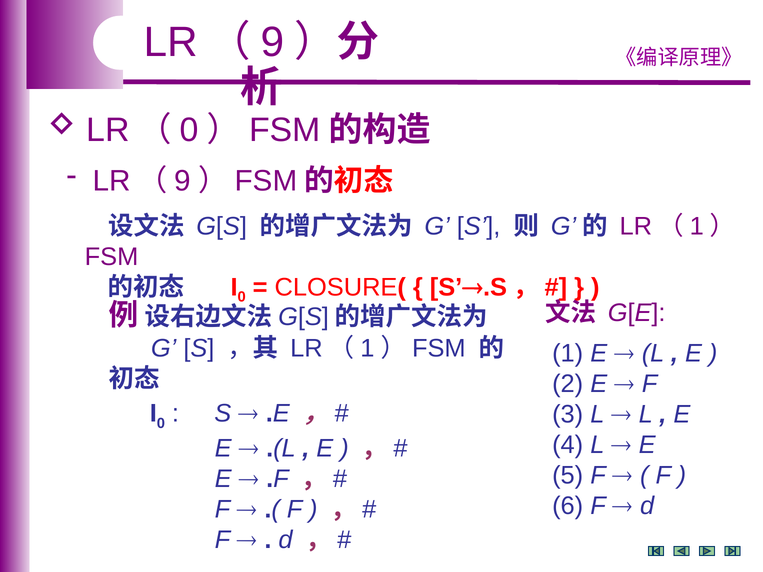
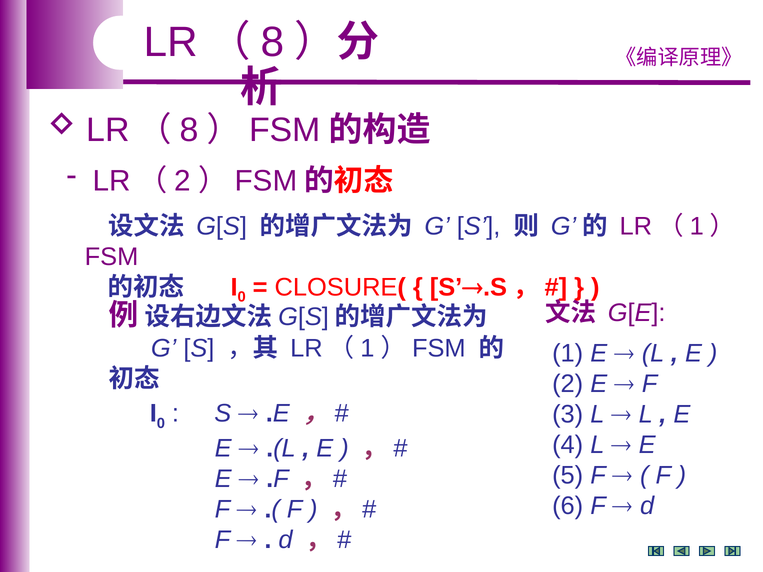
9: 9 -> 8 (272, 42)
0: 0 -> 8 (189, 130)
9: 9 -> 2 (183, 181)
